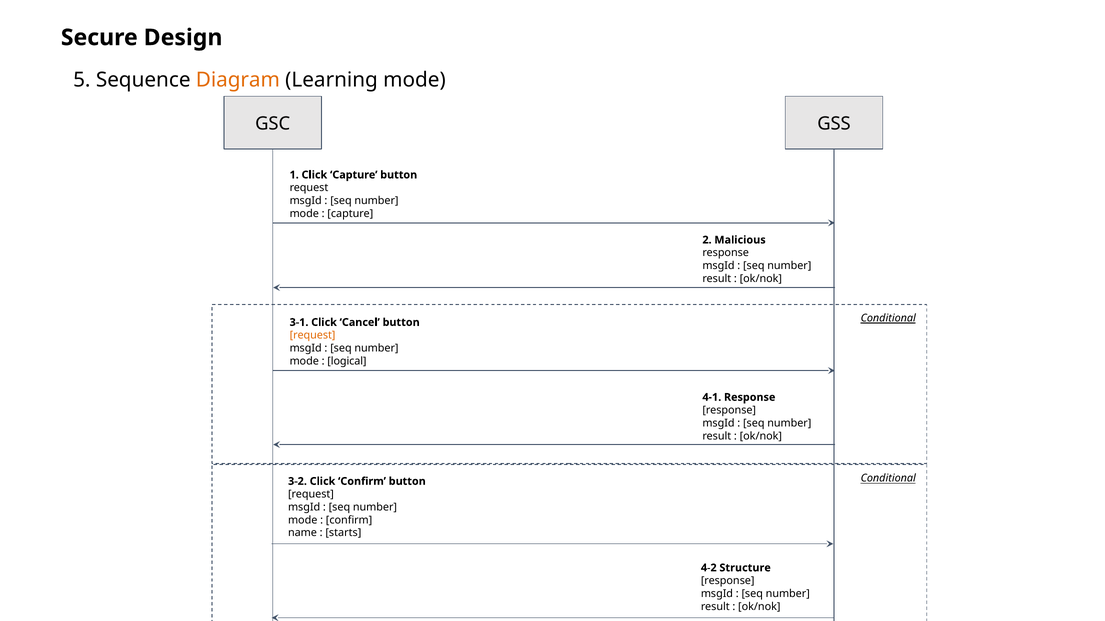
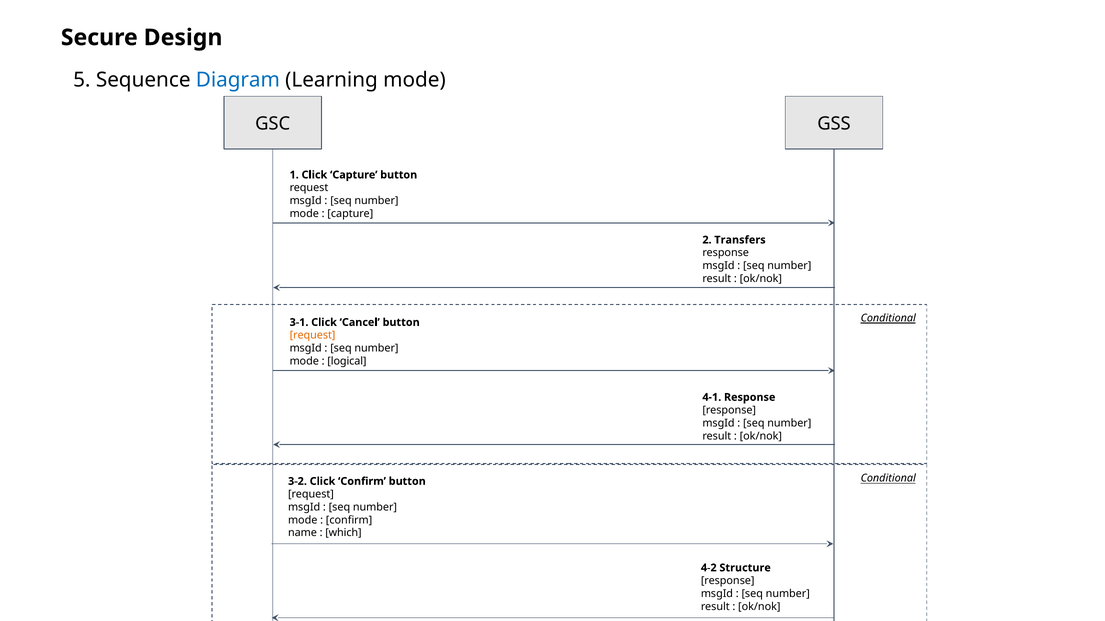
Diagram colour: orange -> blue (238, 80)
Malicious: Malicious -> Transfers (740, 240)
starts: starts -> which (343, 533)
